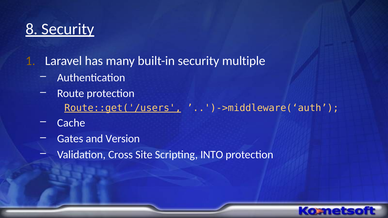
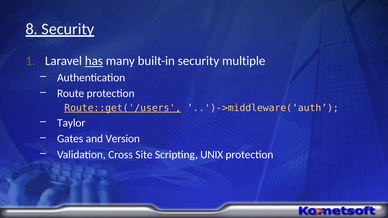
has underline: none -> present (94, 61)
Cache: Cache -> Taylor (71, 123)
INTO: INTO -> UNIX (212, 155)
